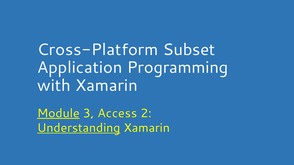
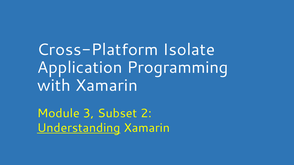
Subset: Subset -> Isolate (189, 50)
Module underline: present -> none (58, 113)
Access: Access -> Subset (117, 113)
